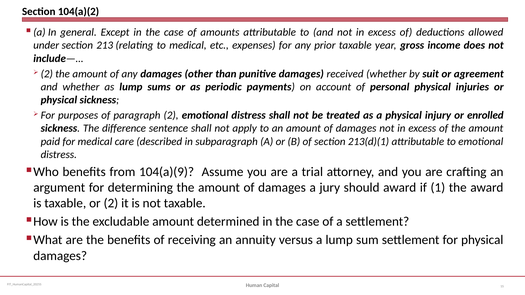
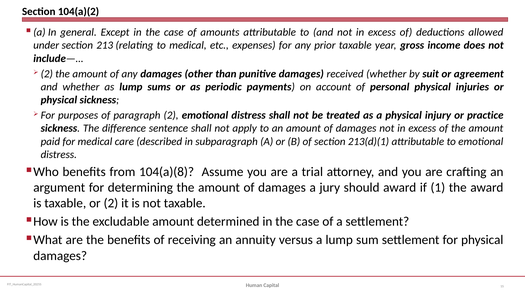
enrolled: enrolled -> practice (485, 115)
104(a)(9: 104(a)(9 -> 104(a)(8 (167, 172)
